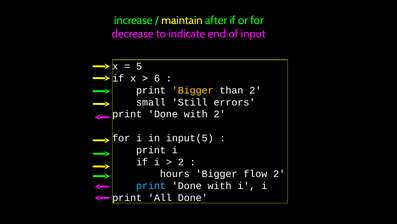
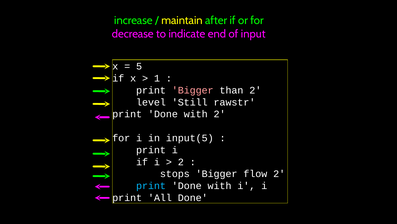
6: 6 -> 1 (157, 78)
Bigger colour: yellow -> pink (193, 90)
small: small -> level (151, 102)
errors: errors -> rawstr (234, 102)
hours: hours -> stops (175, 173)
